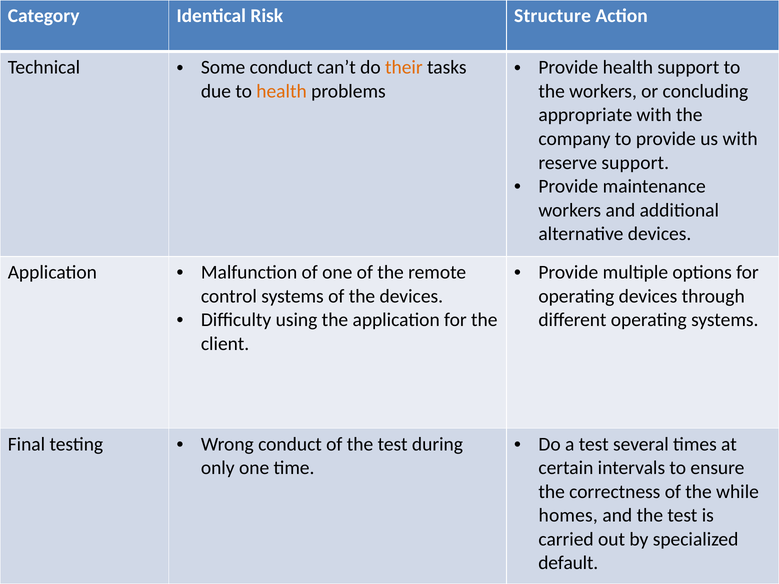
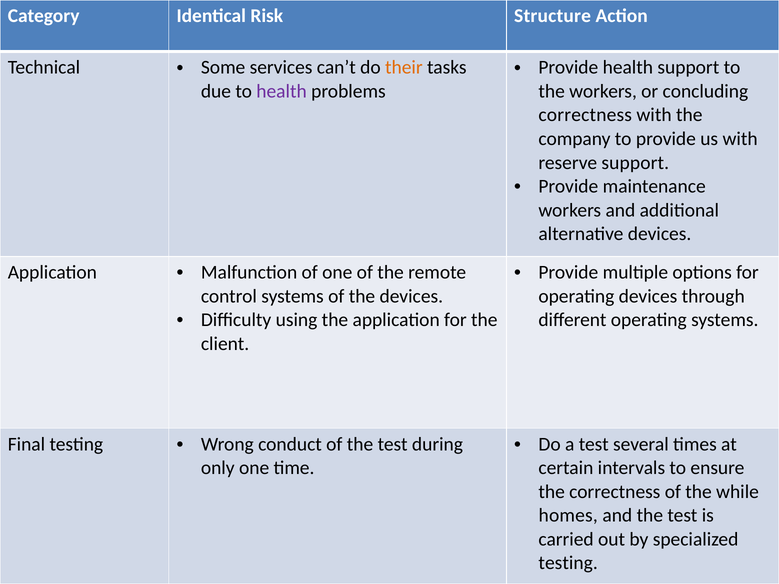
Some conduct: conduct -> services (281, 68)
health colour: orange -> purple (282, 91)
appropriate: appropriate -> correctness (585, 115)
default: default -> testing (568, 563)
